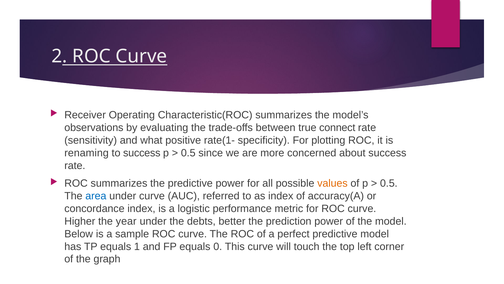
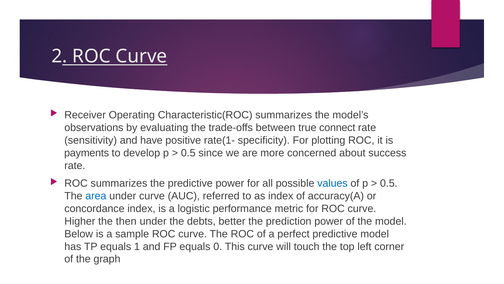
what: what -> have (151, 140)
renaming: renaming -> payments (87, 153)
to success: success -> develop (142, 153)
values colour: orange -> blue (332, 183)
year: year -> then (126, 221)
